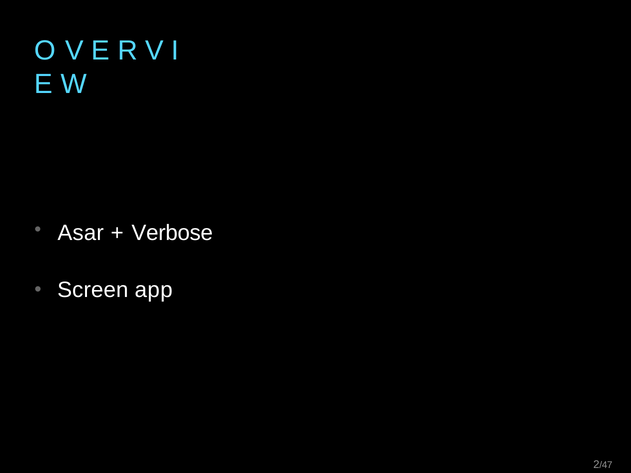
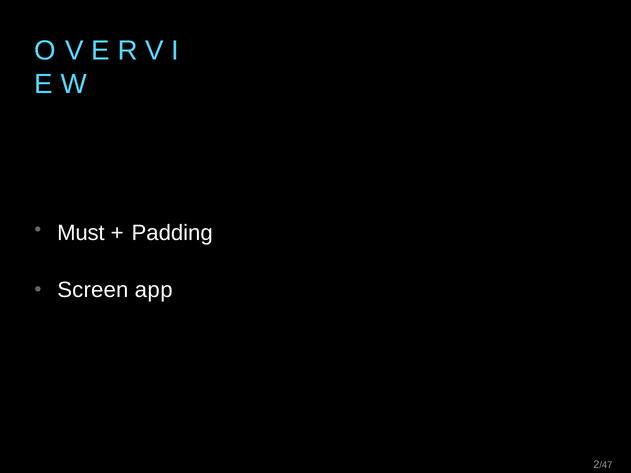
Asar: Asar -> Must (81, 233)
Verbose: Verbose -> Padding (172, 233)
